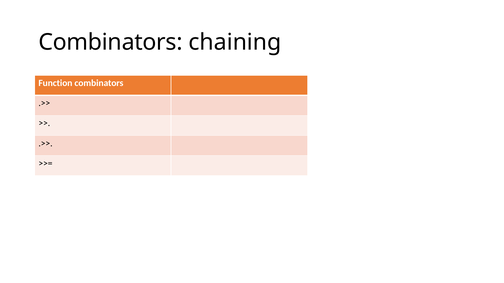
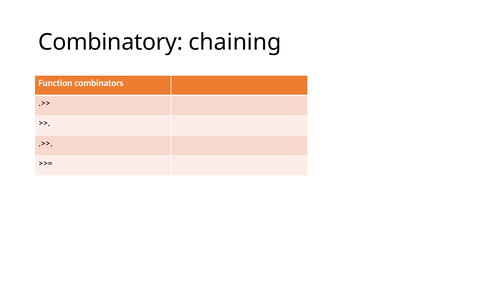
Combinators: Combinators -> Combinatory (111, 42)
